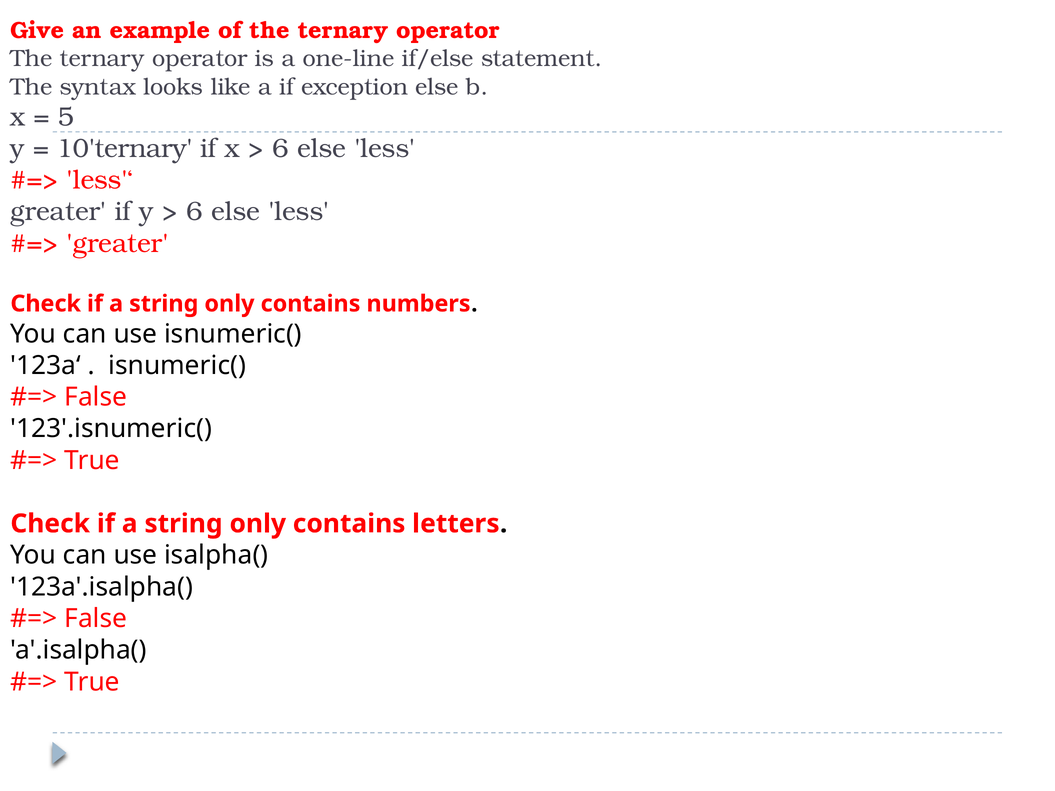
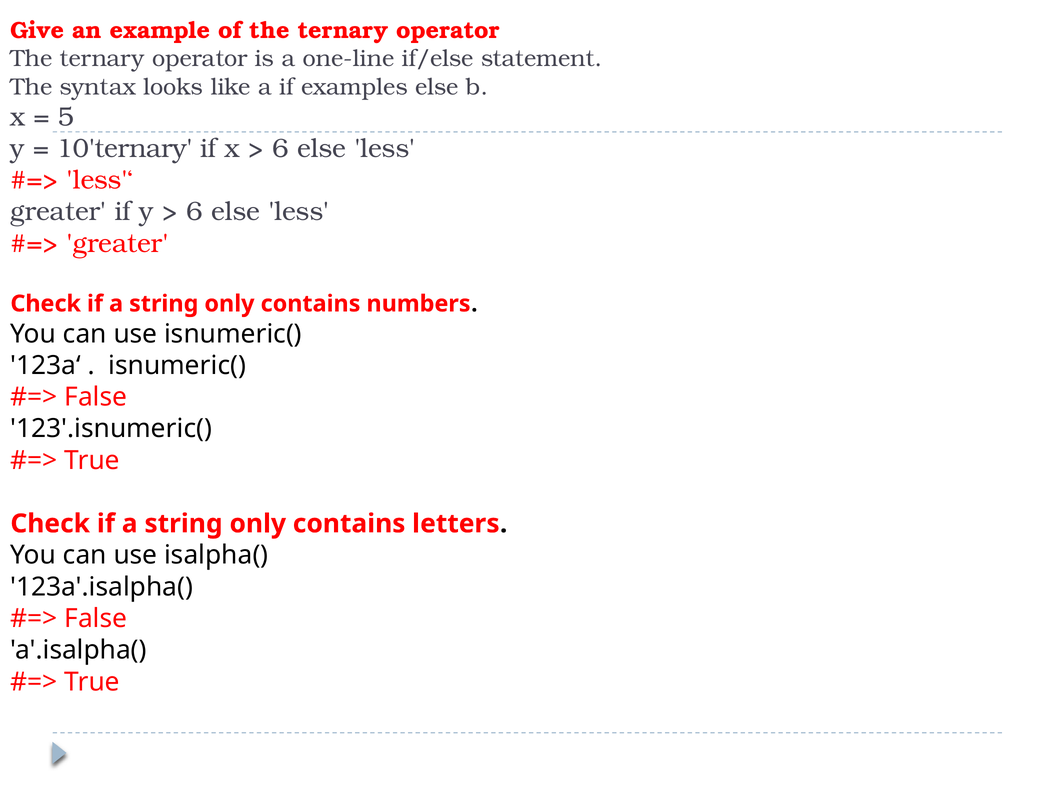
exception: exception -> examples (354, 87)
